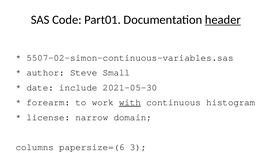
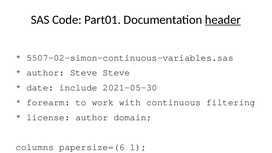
Steve Small: Small -> Steve (116, 73)
with underline: present -> none (130, 102)
histogram: histogram -> filtering (231, 102)
license narrow: narrow -> author (92, 117)
3: 3 -> 1 (138, 147)
